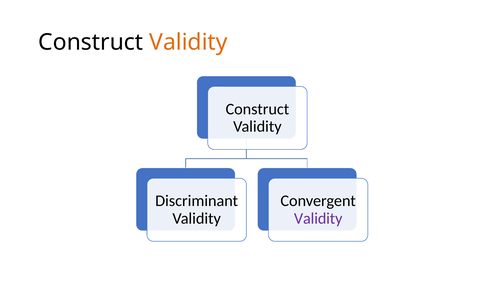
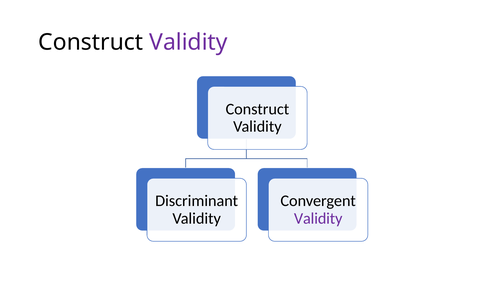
Validity colour: orange -> purple (188, 42)
